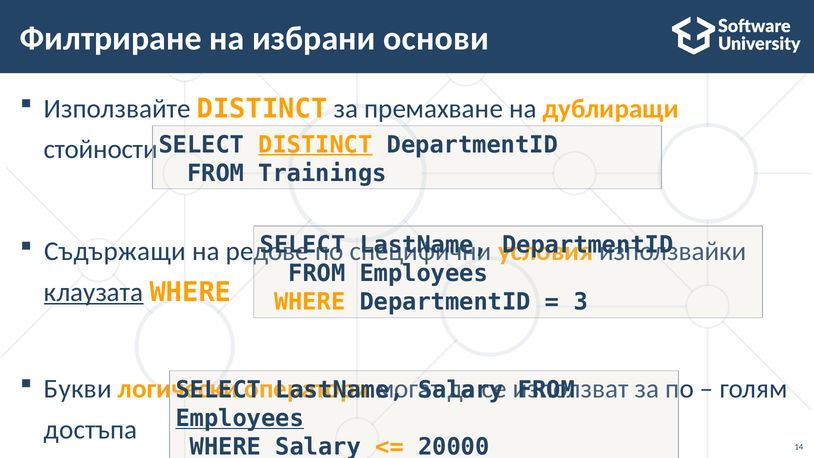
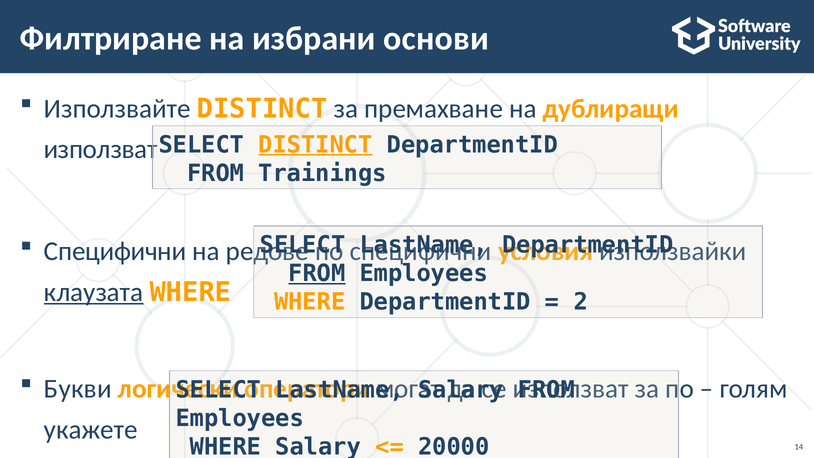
стойности: стойности -> използват (101, 149)
Съдържащи: Съдържащи -> Специфични (115, 251)
FROM underline: none -> present (317, 274)
3: 3 -> 2 (581, 302)
Employees underline: present -> none (240, 418)
достъпа: достъпа -> укажете (91, 429)
